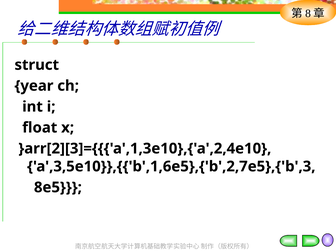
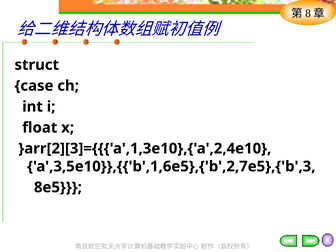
year: year -> case (34, 86)
